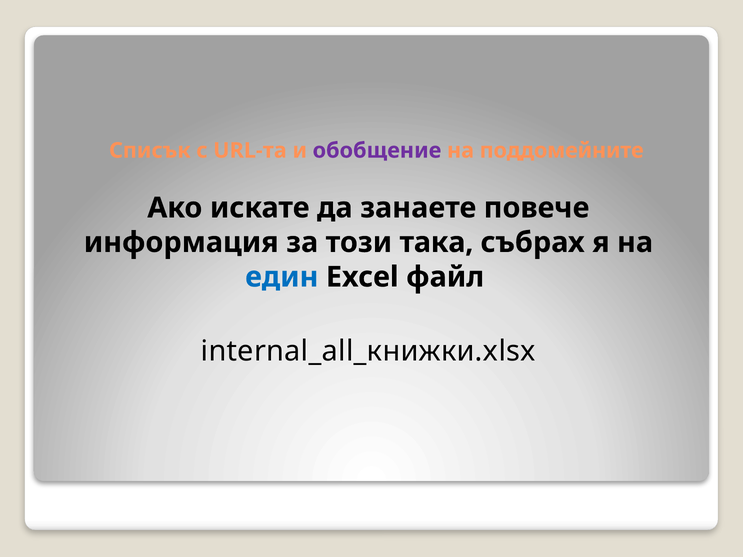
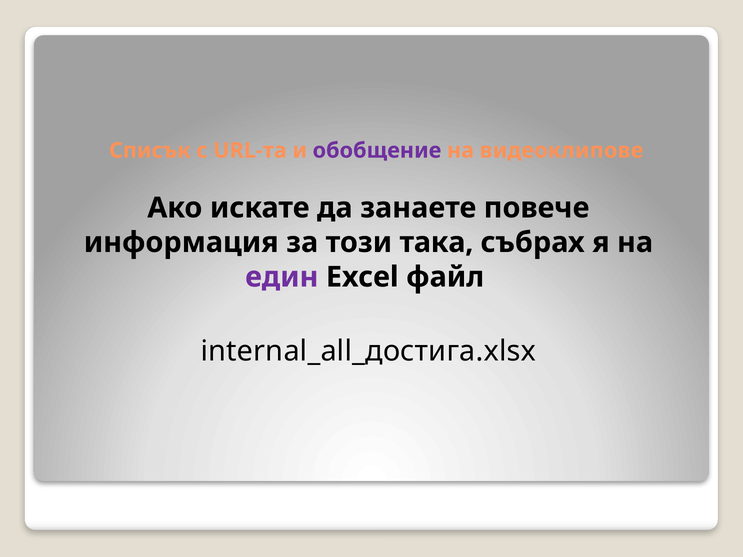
поддомейните: поддомейните -> видеоклипове (561, 151)
един colour: blue -> purple (282, 277)
internal_all_книжки.xlsx: internal_all_книжки.xlsx -> internal_all_достига.xlsx (368, 352)
